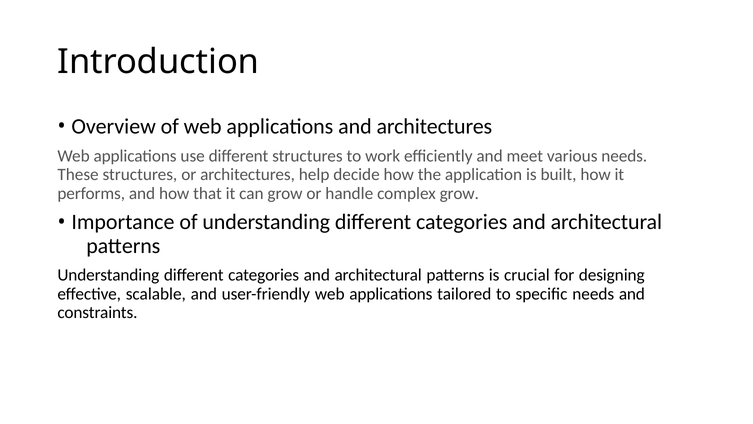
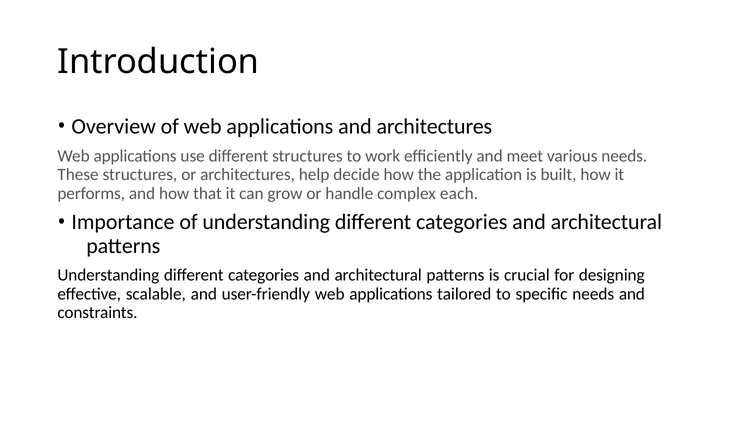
complex grow: grow -> each (459, 193)
